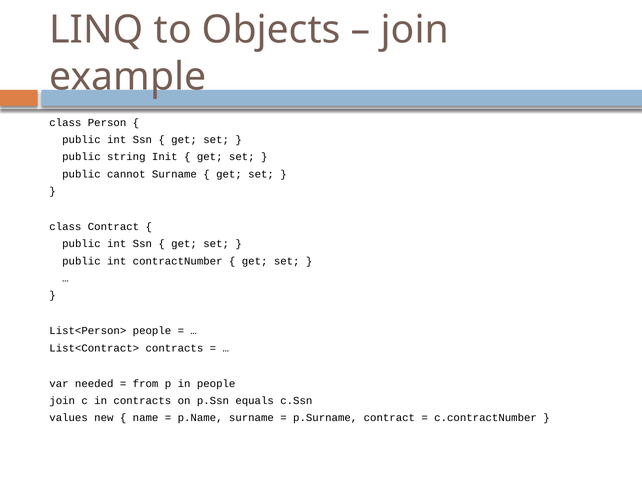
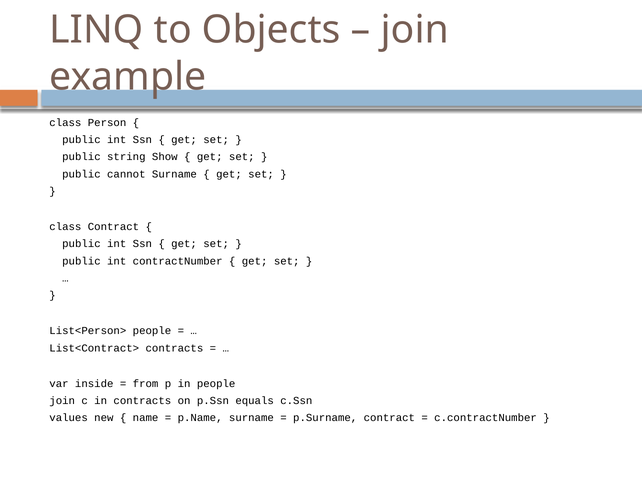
Init: Init -> Show (165, 157)
needed: needed -> inside (94, 384)
